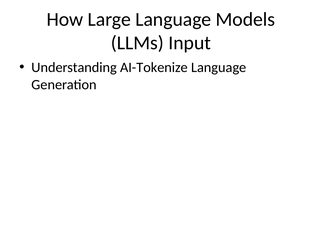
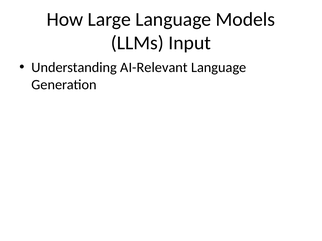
AI-Tokenize: AI-Tokenize -> AI-Relevant (154, 68)
